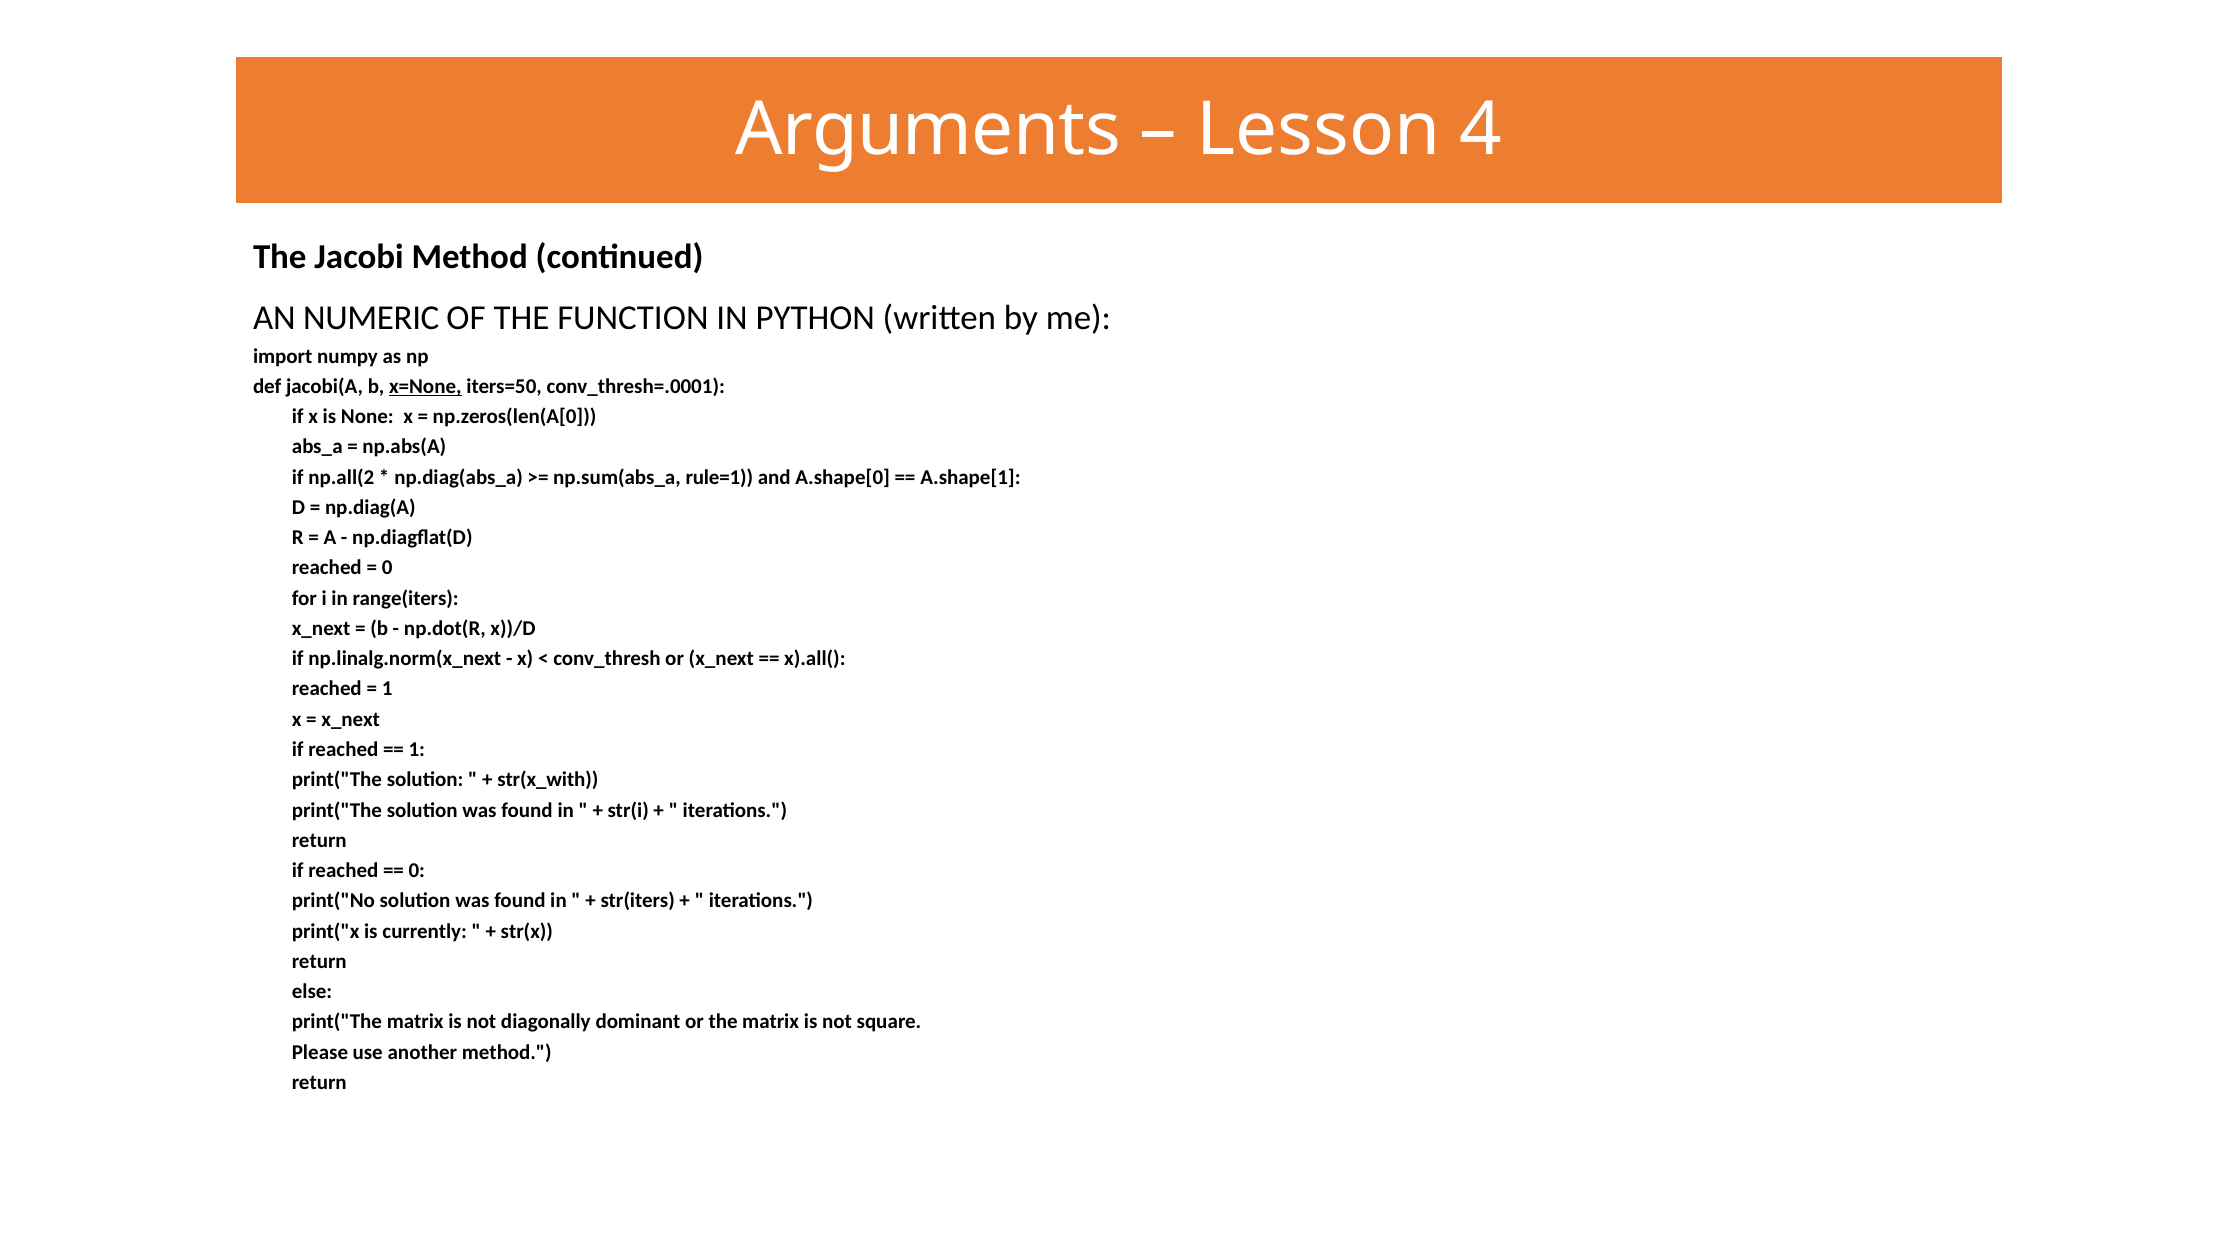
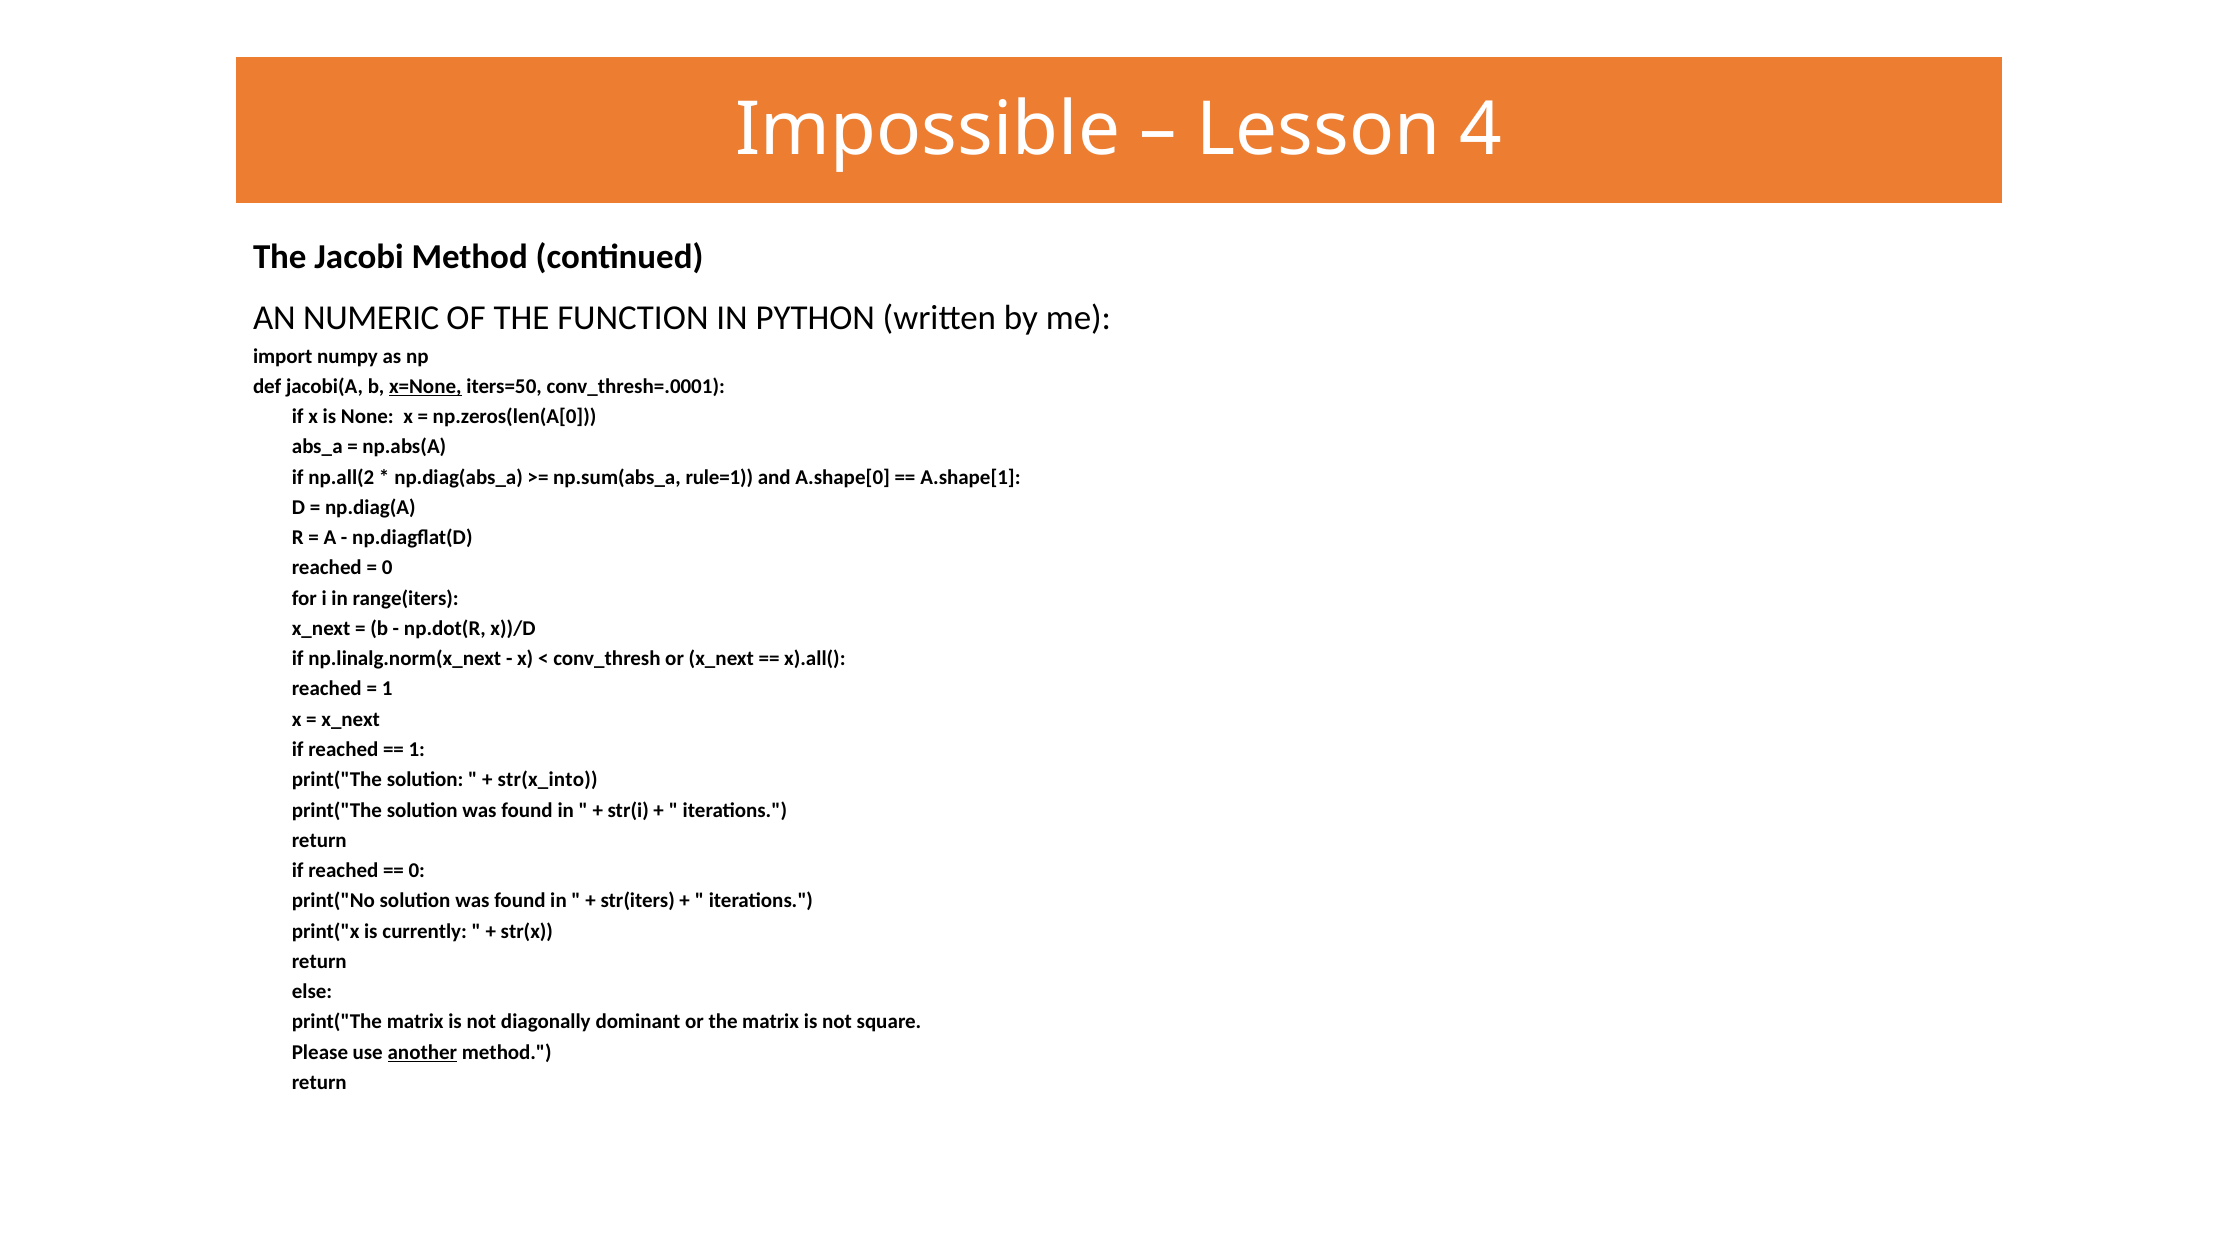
Arguments: Arguments -> Impossible (928, 130)
str(x_with: str(x_with -> str(x_into (548, 780)
another underline: none -> present (422, 1052)
